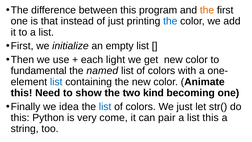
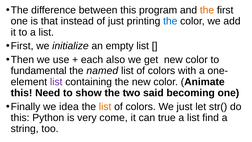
light: light -> also (116, 60)
list colour: blue -> purple (56, 82)
kind: kind -> said (153, 93)
list colour: blue -> orange (105, 106)
pair: pair -> true (167, 118)
list this: this -> find (211, 118)
